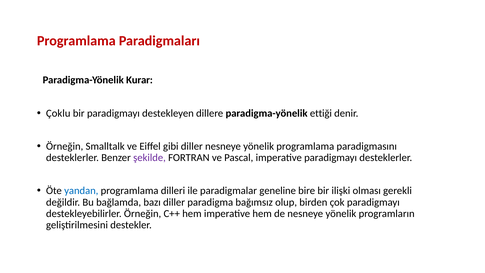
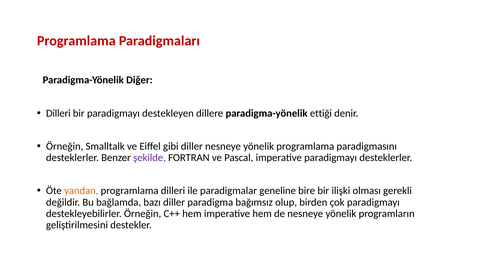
Kurar: Kurar -> Diğer (139, 80)
Çoklu: Çoklu -> Dilleri (58, 113)
yandan colour: blue -> orange (81, 191)
